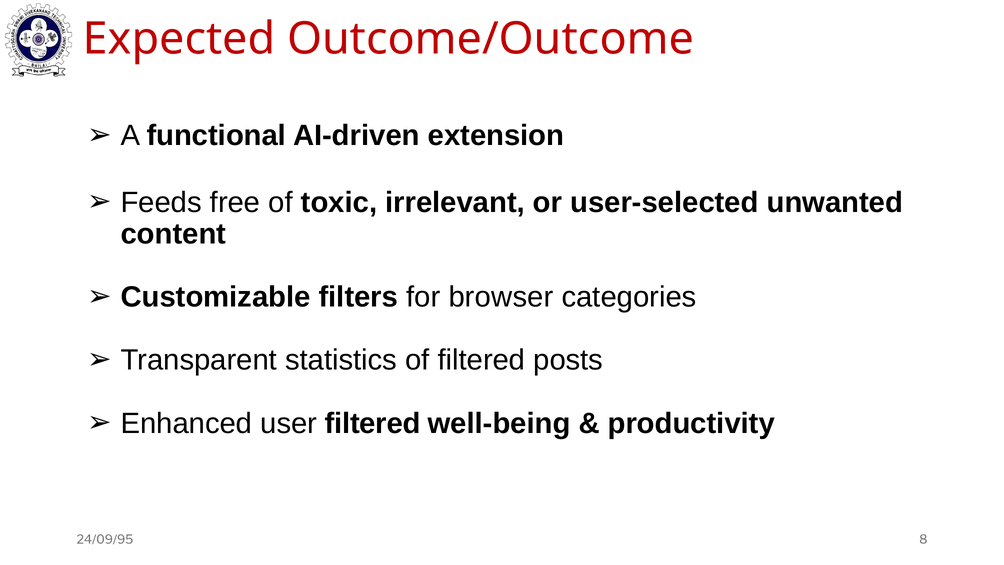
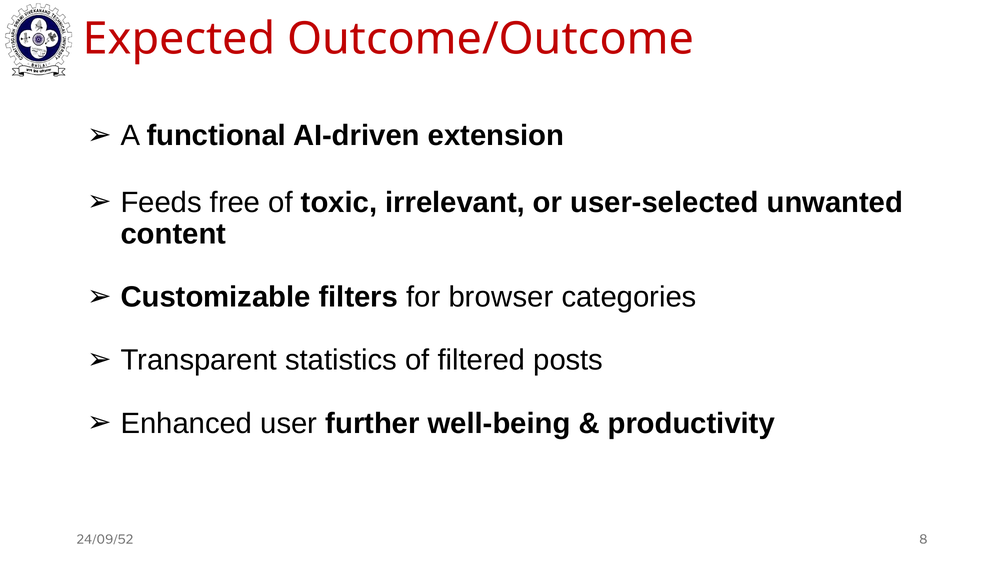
user filtered: filtered -> further (373, 423)
24/09/95: 24/09/95 -> 24/09/52 (105, 539)
